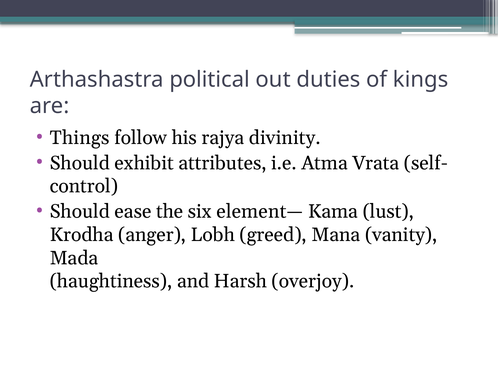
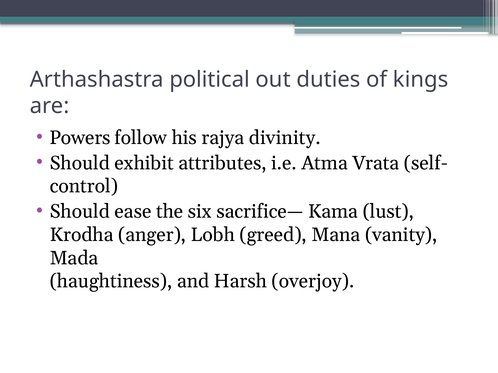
Things: Things -> Powers (80, 138)
element—: element— -> sacrifice— (260, 212)
